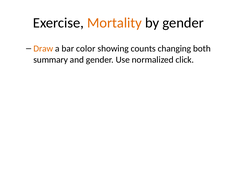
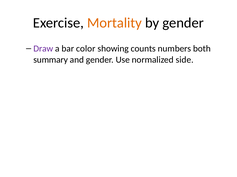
Draw colour: orange -> purple (43, 49)
changing: changing -> numbers (174, 49)
click: click -> side (185, 60)
